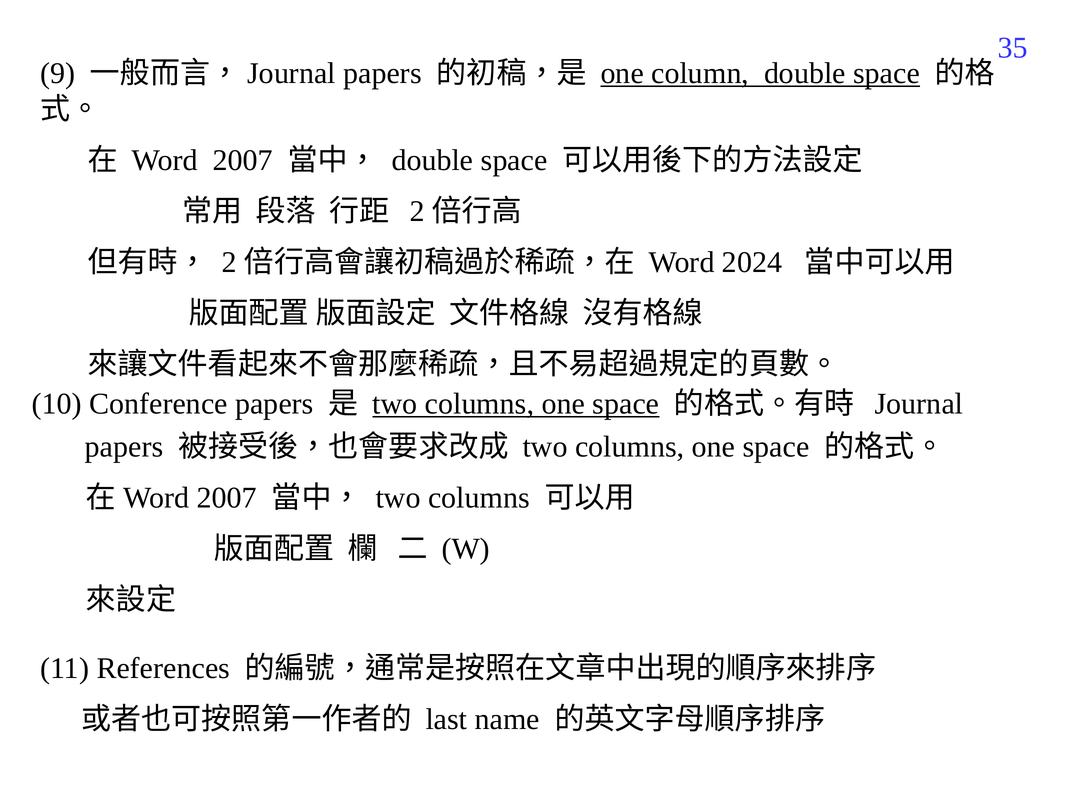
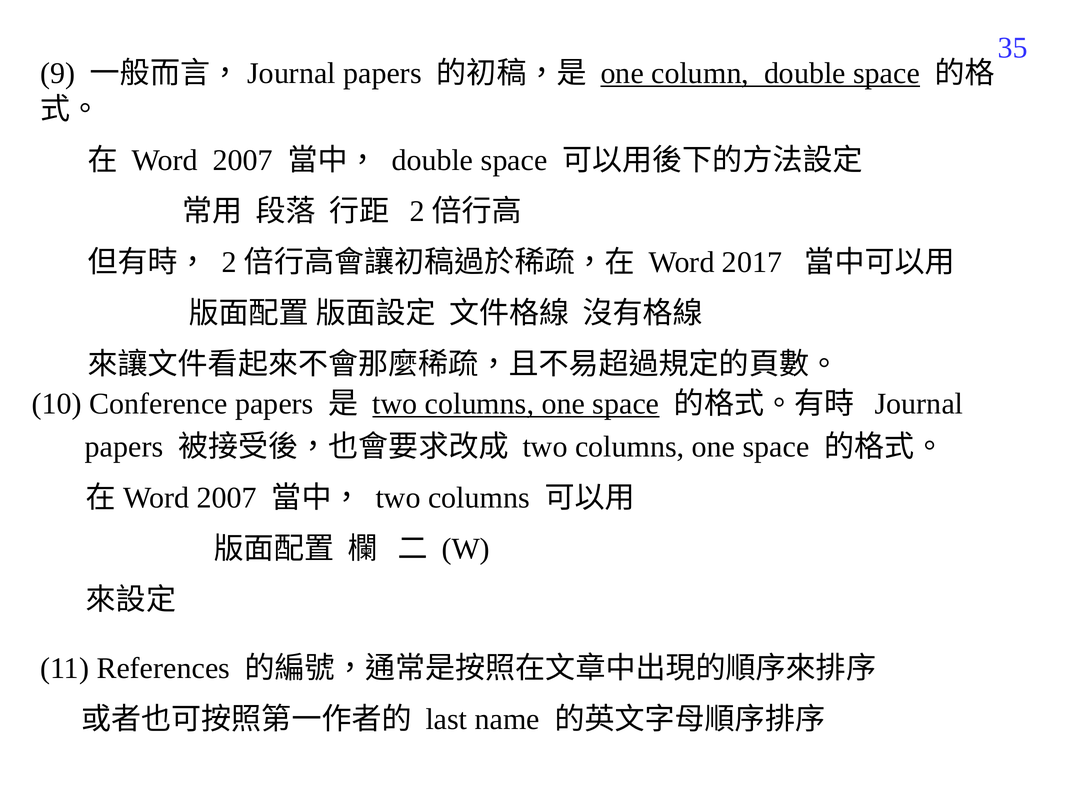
2024: 2024 -> 2017 (752, 262)
